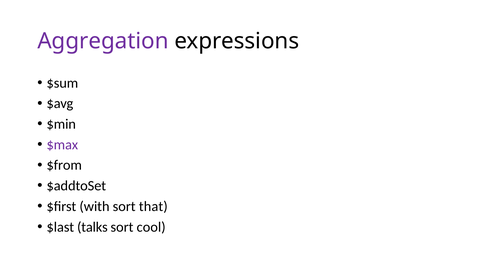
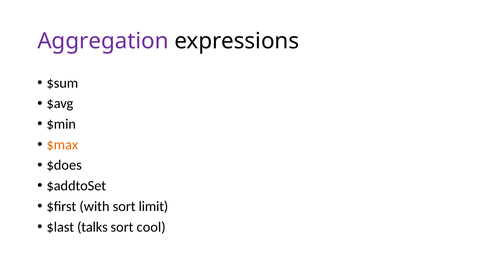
$max colour: purple -> orange (62, 144)
$from: $from -> $does (64, 165)
that: that -> limit (153, 206)
